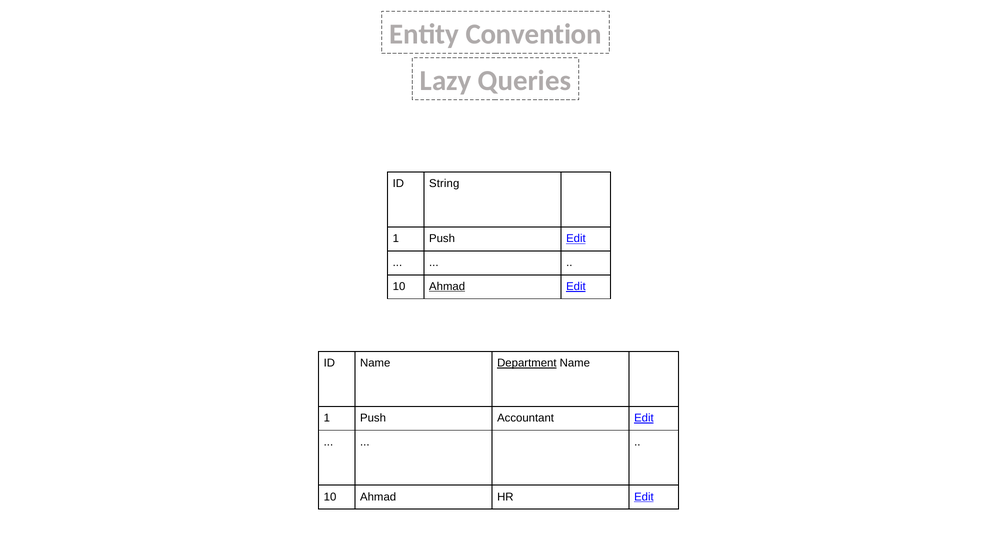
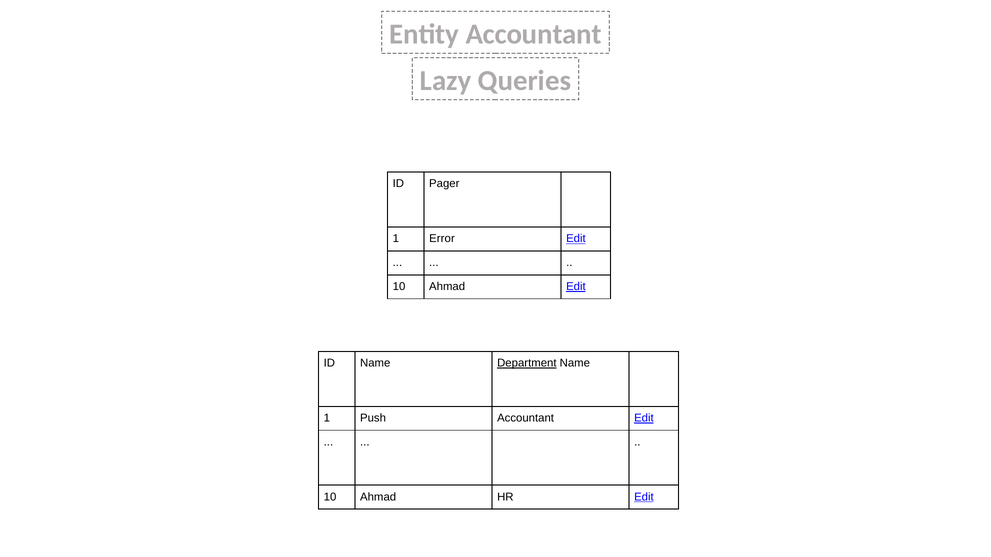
Entity Convention: Convention -> Accountant (534, 34)
String: String -> Pager (444, 184)
Push: Push -> Error (442, 239)
Ahmad underline: present -> none (447, 287)
